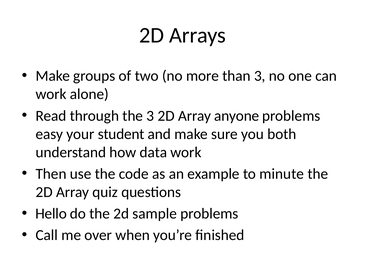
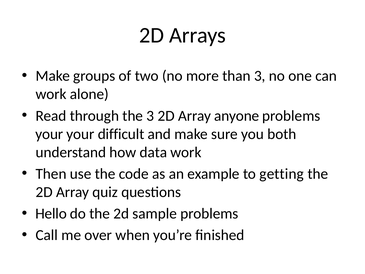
easy: easy -> your (49, 134)
student: student -> difficult (121, 134)
minute: minute -> getting (282, 174)
